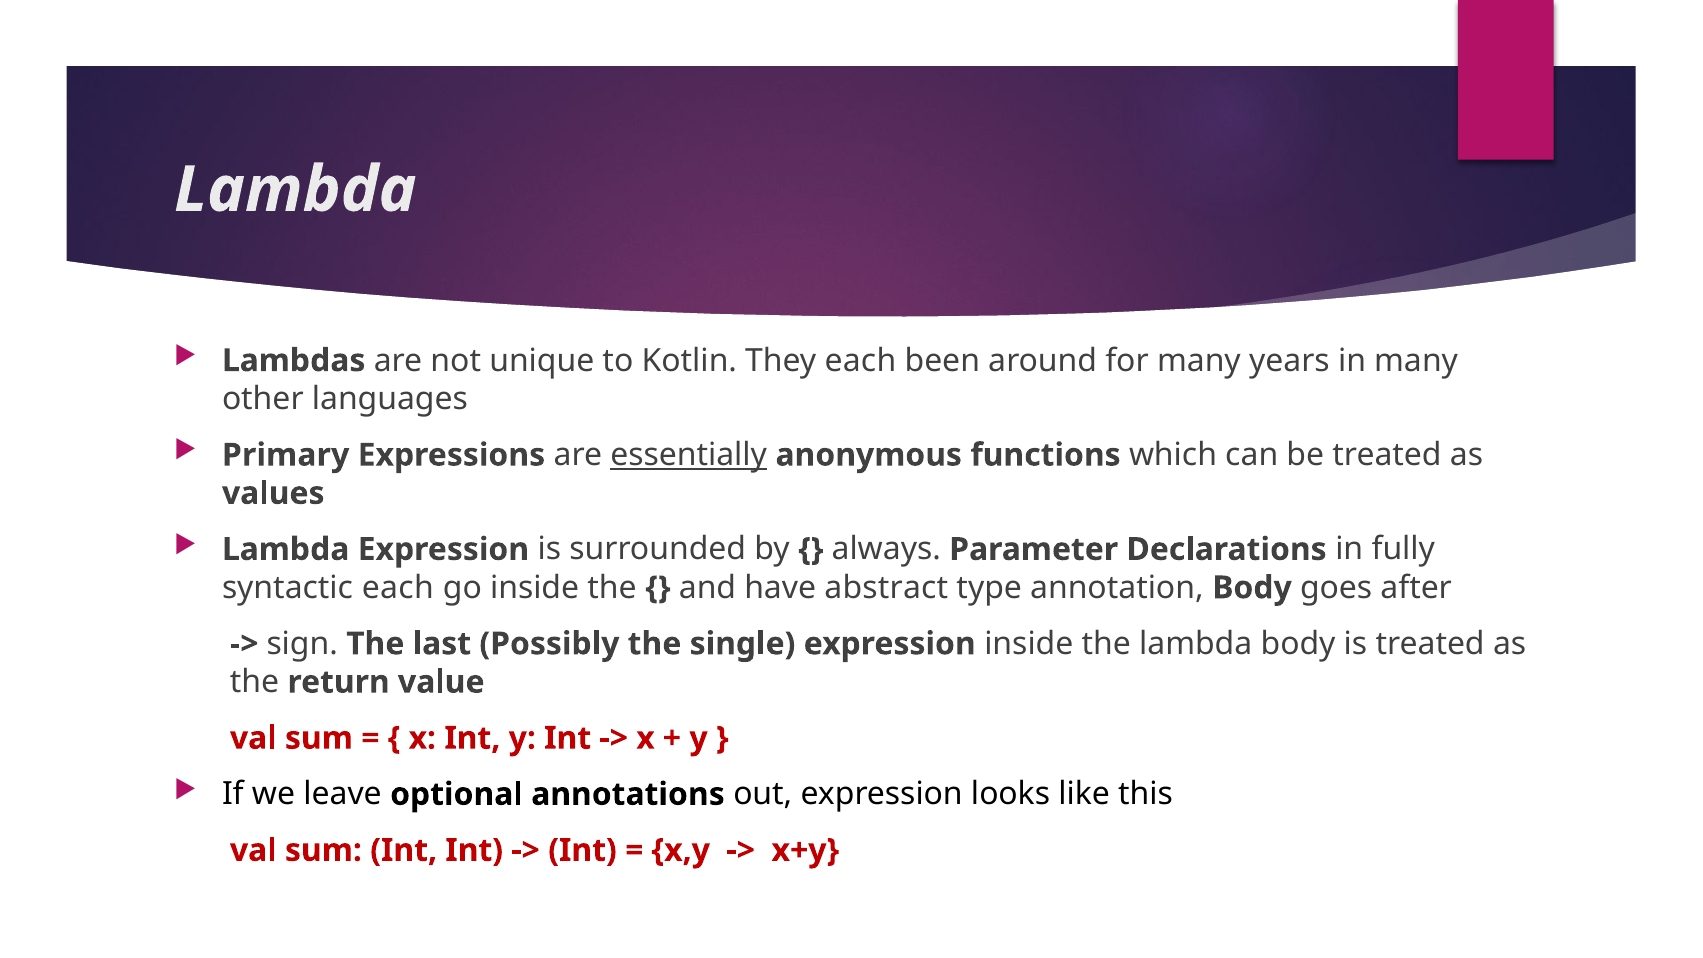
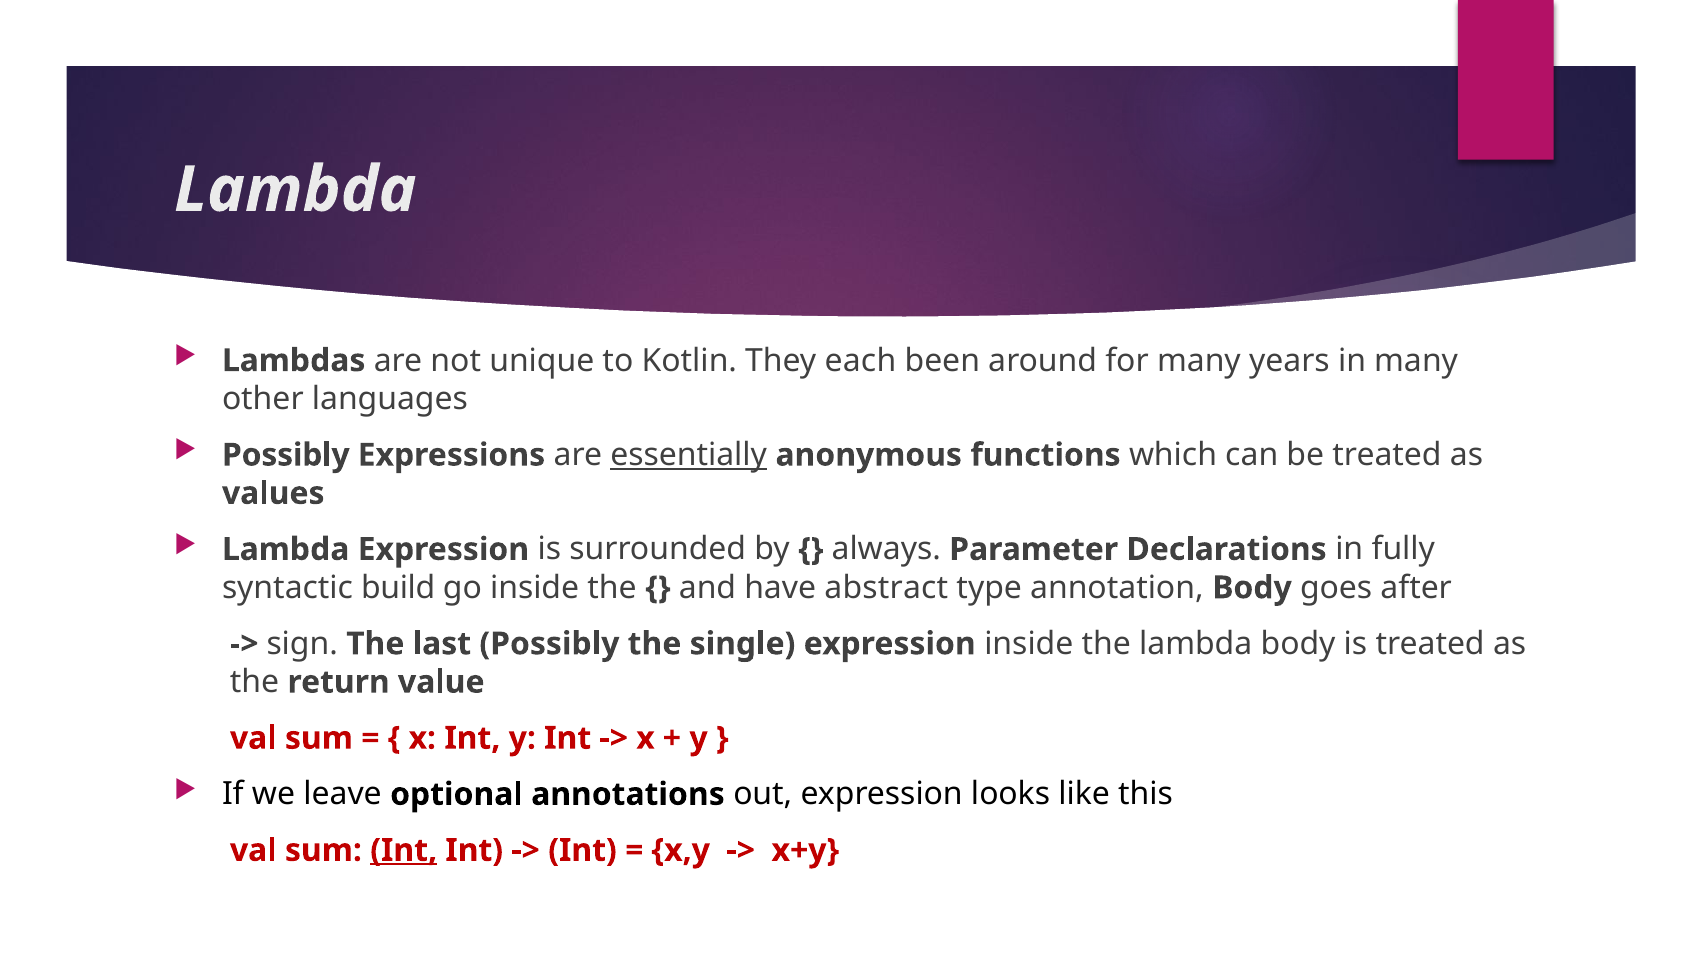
Primary: Primary -> Possibly (286, 455)
syntactic each: each -> build (398, 588)
Int underline: none -> present (404, 850)
